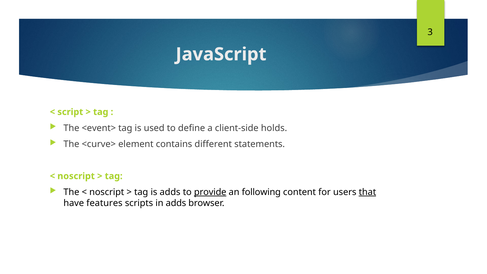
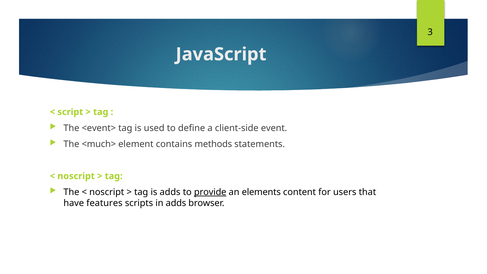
holds: holds -> event (274, 128)
<curve>: <curve> -> <much> (99, 144)
different: different -> methods (213, 144)
following: following -> elements (261, 192)
that underline: present -> none (367, 192)
